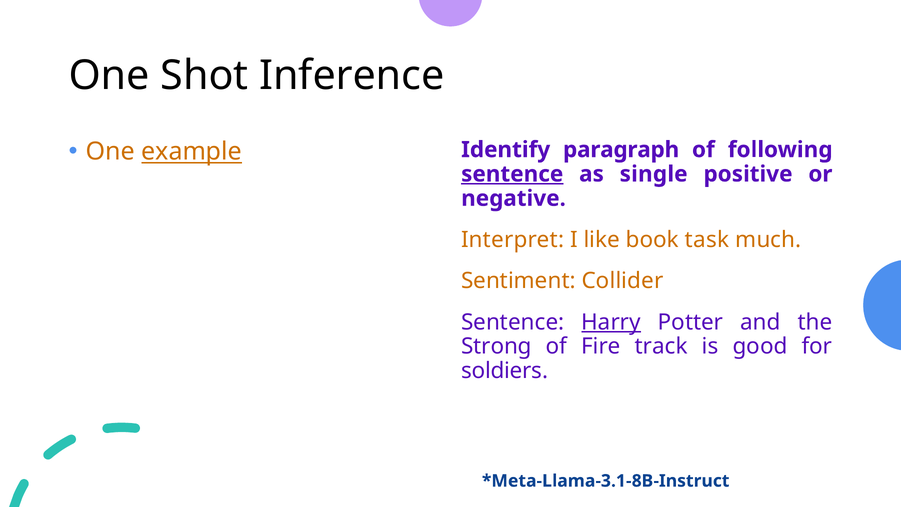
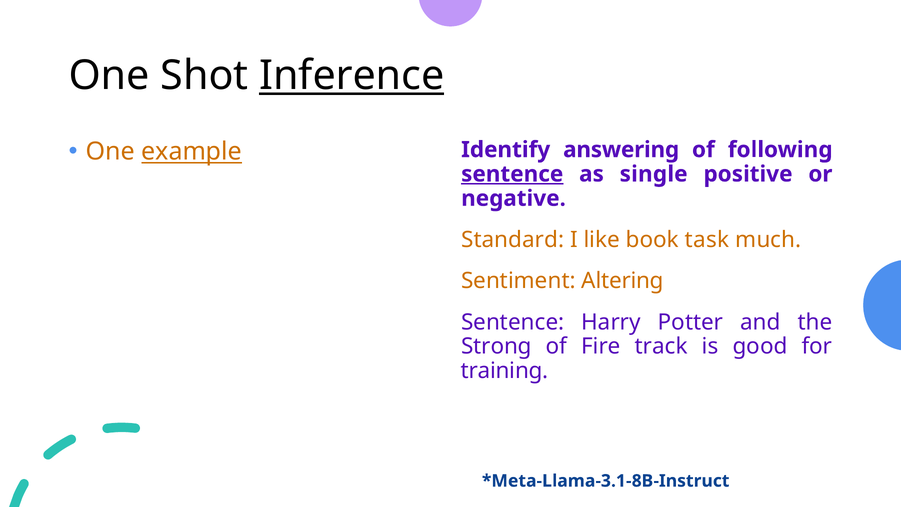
Inference underline: none -> present (352, 76)
paragraph: paragraph -> answering (621, 150)
Interpret: Interpret -> Standard (513, 240)
Collider: Collider -> Altering (623, 281)
Harry underline: present -> none (611, 322)
soldiers: soldiers -> training (505, 371)
